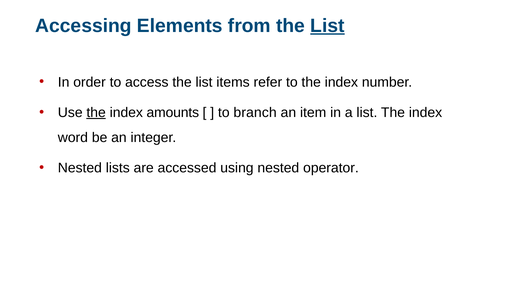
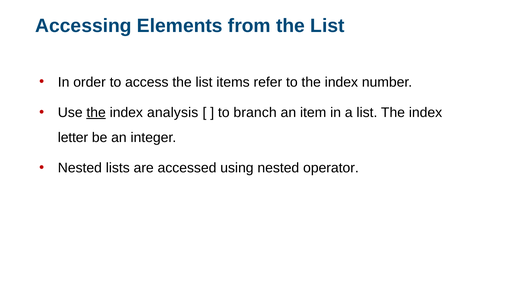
List underline: present -> none (327, 26)
amounts: amounts -> analysis (173, 113)
word: word -> letter (73, 138)
